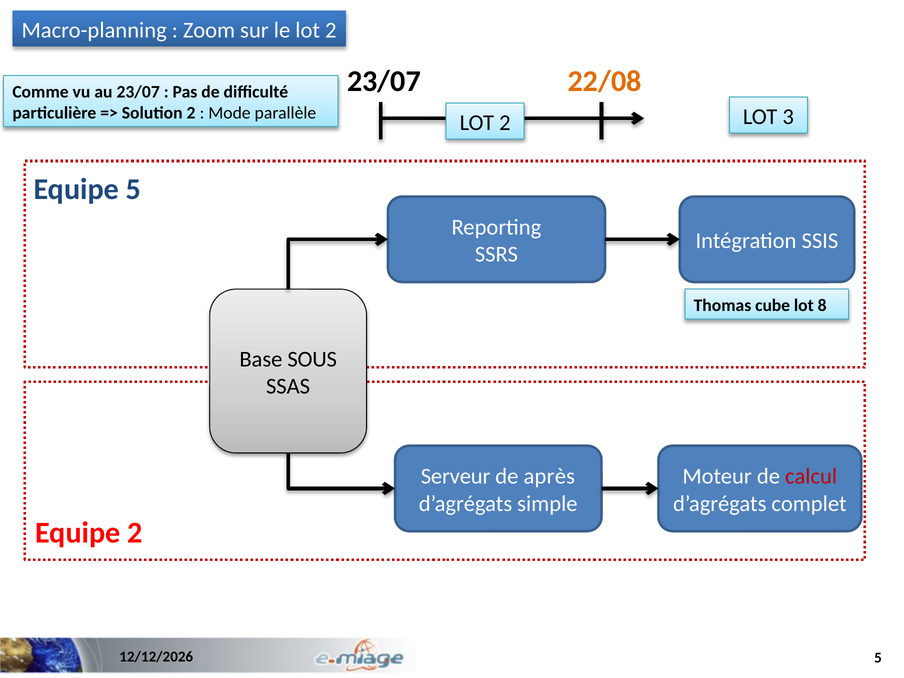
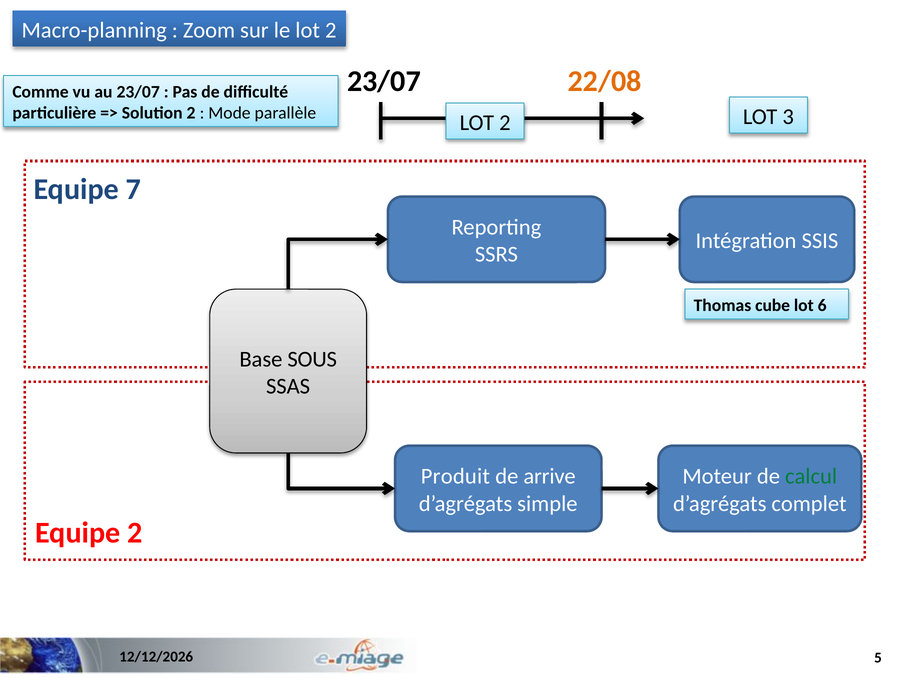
Equipe 5: 5 -> 7 (133, 189)
8: 8 -> 6 (822, 305)
Serveur: Serveur -> Produit (455, 476)
après: après -> arrive (550, 476)
calcul colour: red -> green (811, 476)
